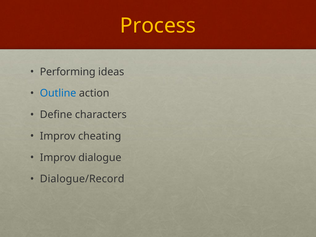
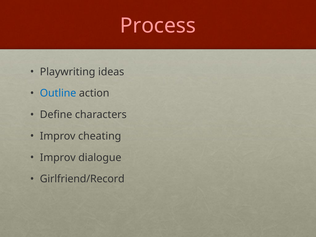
Process colour: yellow -> pink (158, 26)
Performing: Performing -> Playwriting (68, 72)
Dialogue/Record: Dialogue/Record -> Girlfriend/Record (82, 179)
